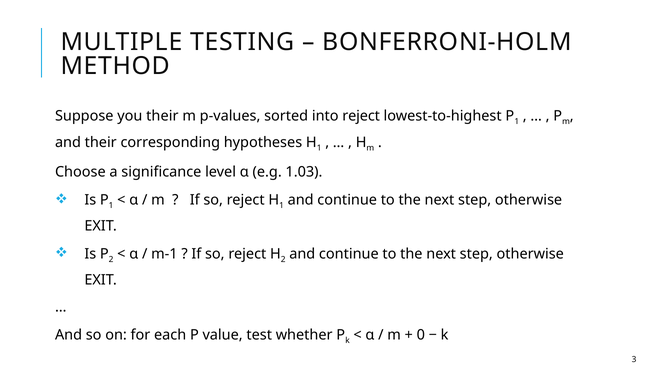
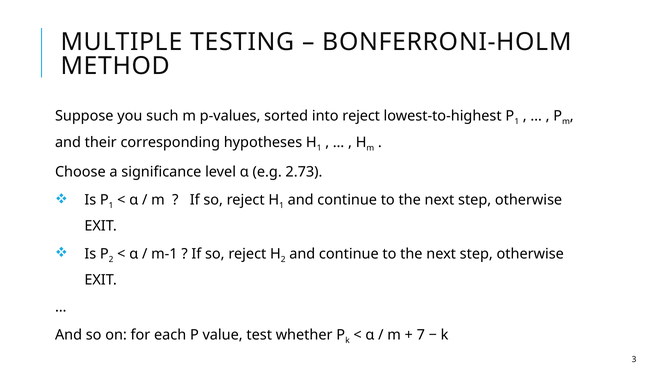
you their: their -> such (162, 116)
1.03: 1.03 -> 2.73 (304, 172)
0: 0 -> 7 (421, 334)
